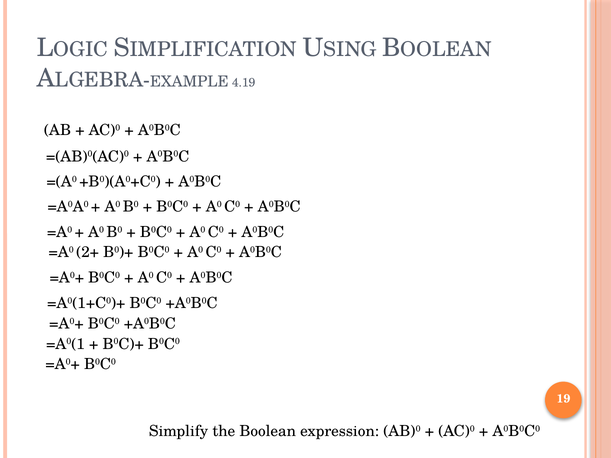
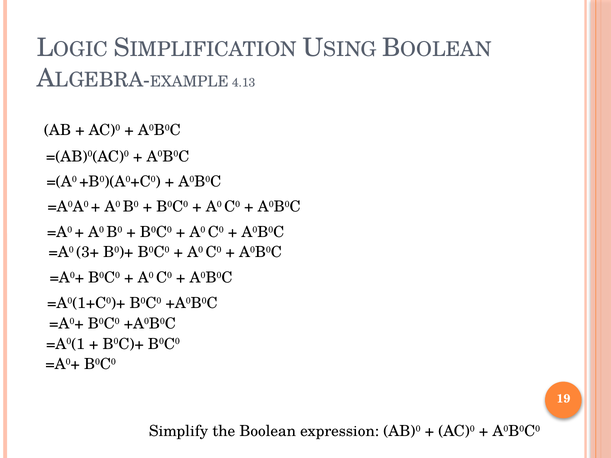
4.19: 4.19 -> 4.13 (244, 83)
2+: 2+ -> 3+ (88, 253)
